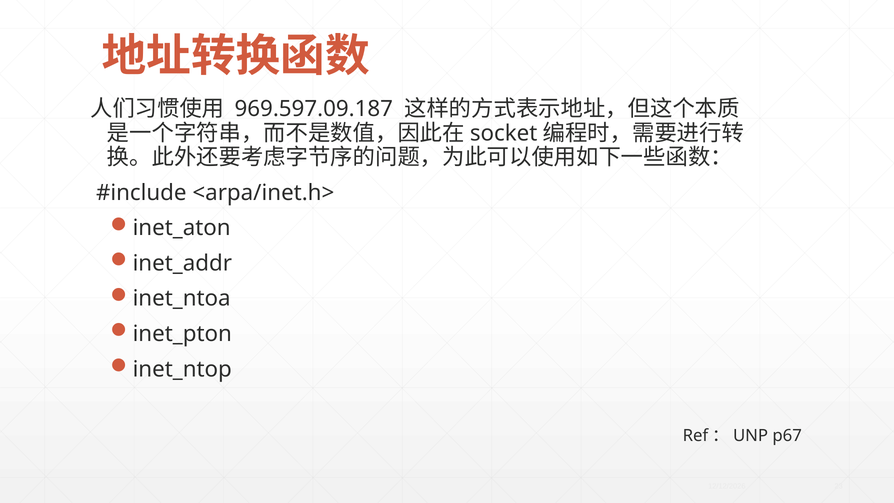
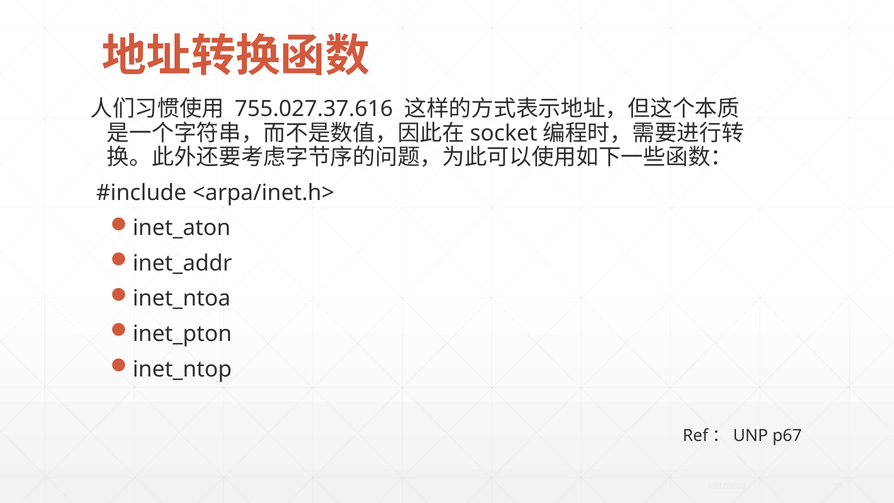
969.597.09.187: 969.597.09.187 -> 755.027.37.616 (314, 109)
